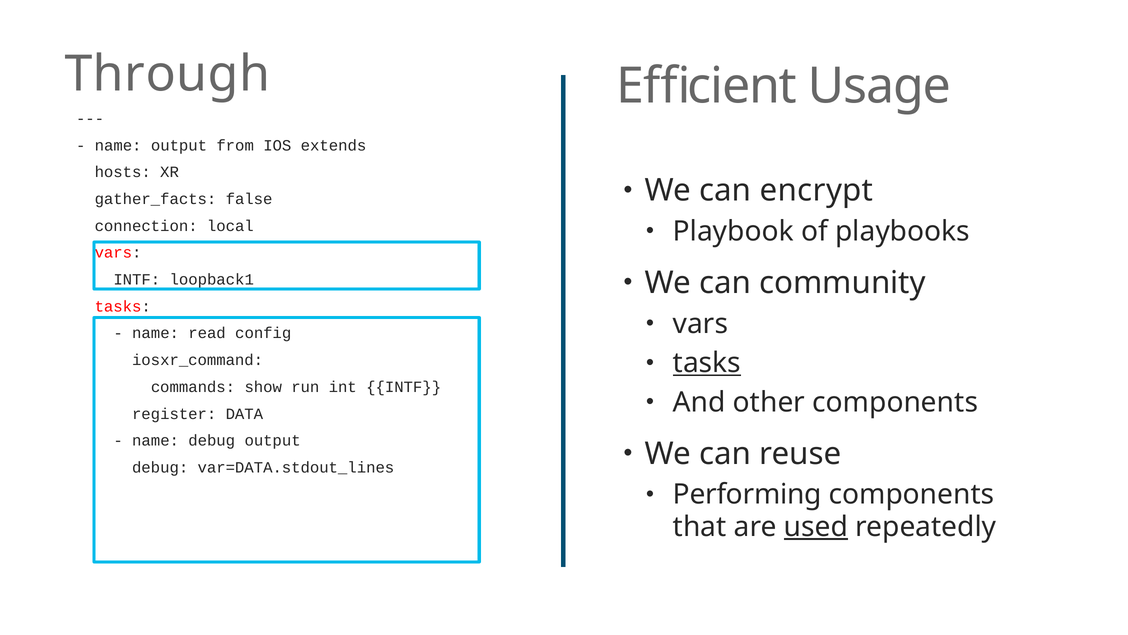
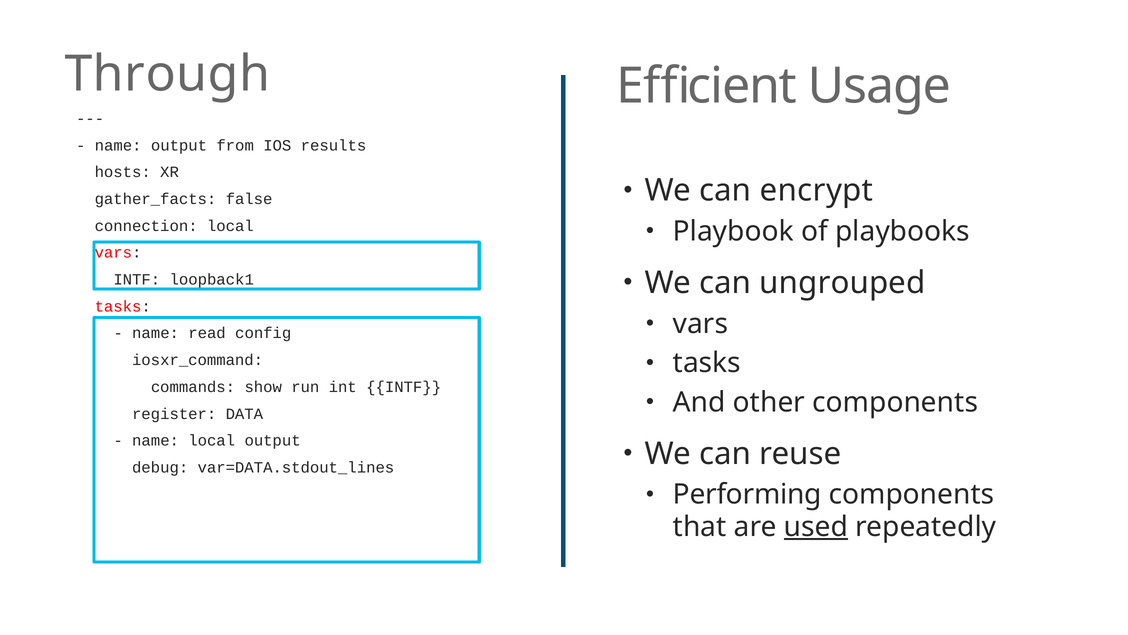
extends: extends -> results (334, 145)
community: community -> ungrouped (842, 283)
tasks underline: present -> none (707, 363)
name debug: debug -> local (212, 440)
